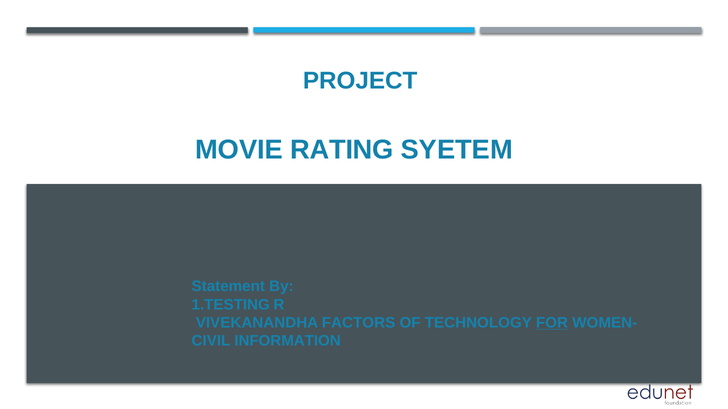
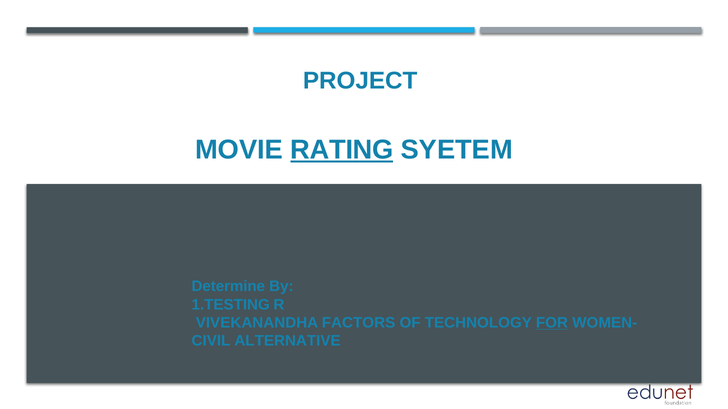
RATING underline: none -> present (342, 150)
Statement: Statement -> Determine (228, 287)
INFORMATION: INFORMATION -> ALTERNATIVE (288, 341)
